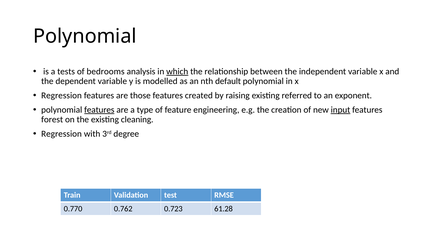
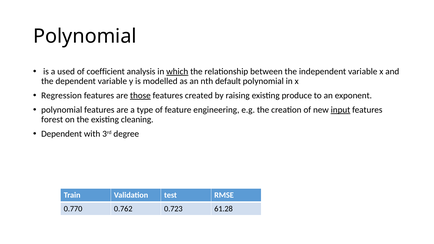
tests: tests -> used (66, 71)
bedrooms: bedrooms -> coefficient (106, 71)
those underline: none -> present (140, 96)
referred: referred -> produce (297, 96)
features underline: present -> none (99, 110)
Regression: Regression -> Dependent (62, 134)
